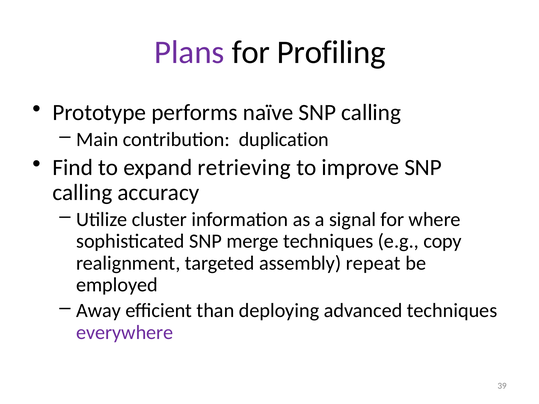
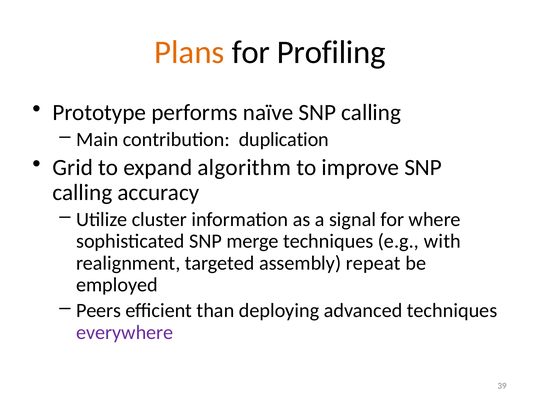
Plans colour: purple -> orange (189, 52)
Find: Find -> Grid (73, 168)
retrieving: retrieving -> algorithm (244, 168)
copy: copy -> with (442, 241)
Away: Away -> Peers (99, 311)
